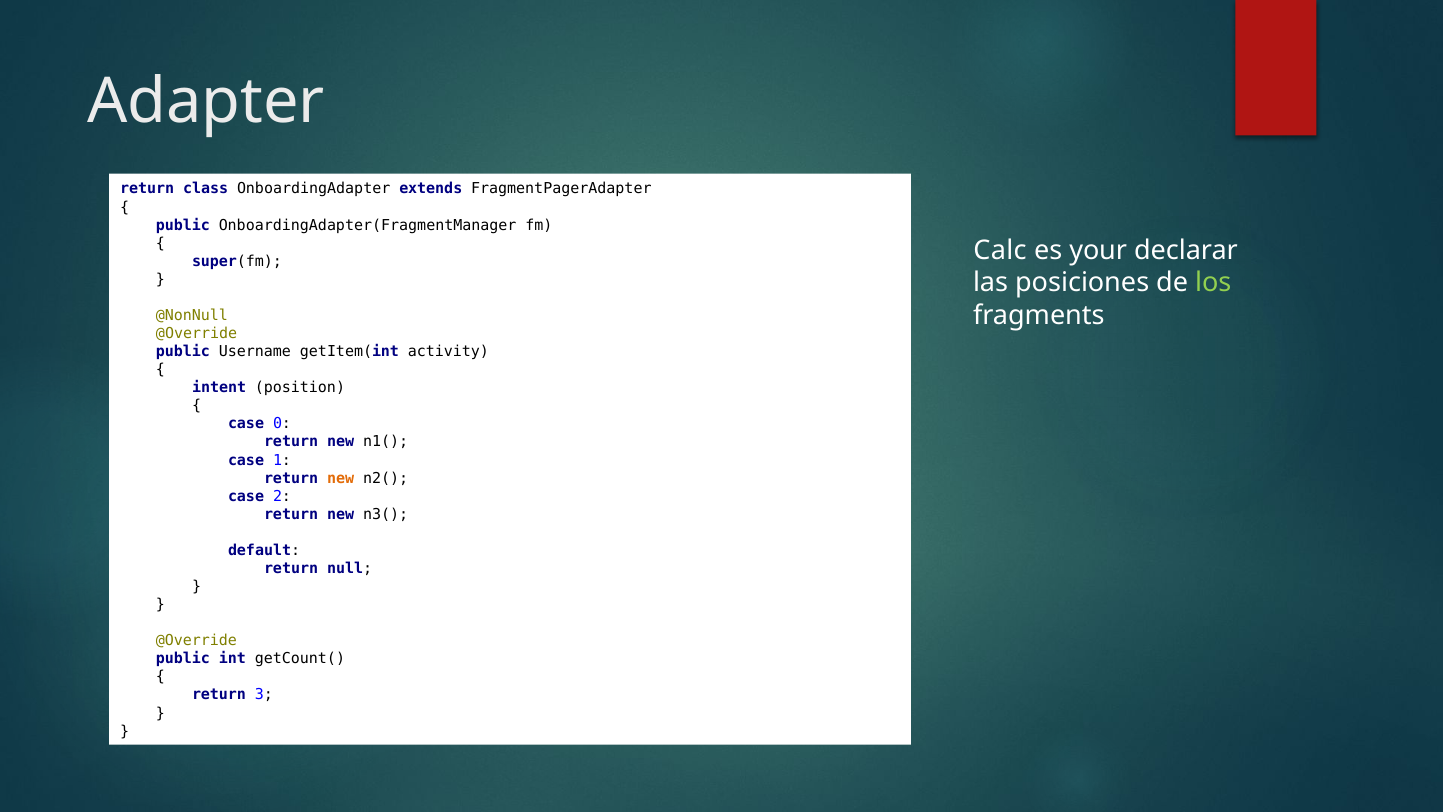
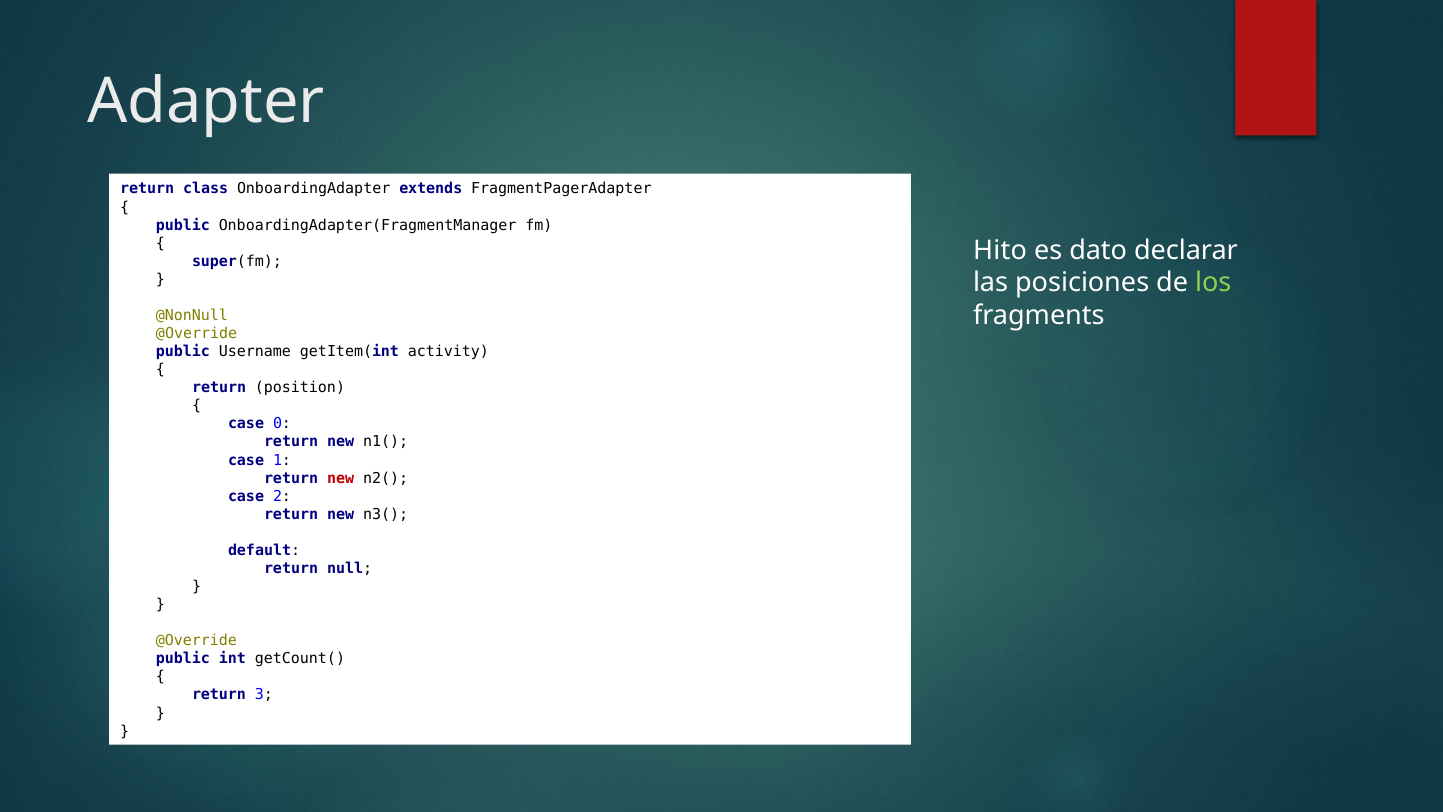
Calc: Calc -> Hito (1000, 250)
your: your -> dato (1098, 250)
intent: intent -> return (219, 388)
new colour: orange -> red (341, 478)
